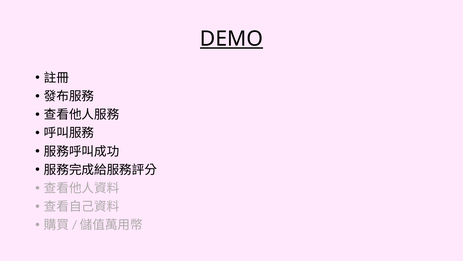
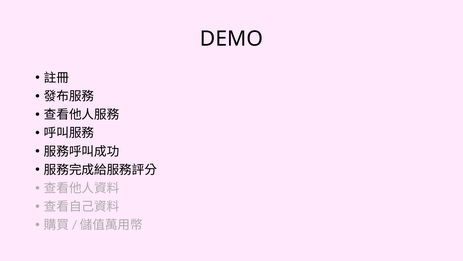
DEMO underline: present -> none (231, 39)
